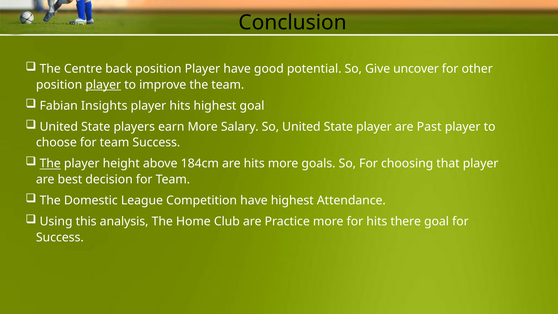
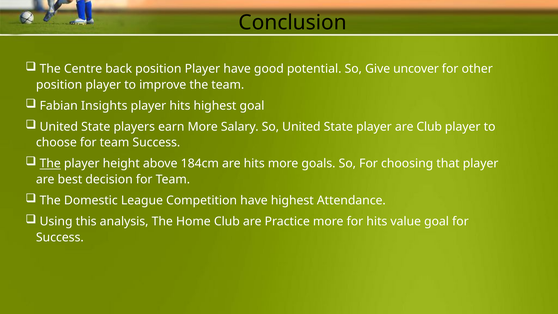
player underline: present -> none (103, 85)
are Past: Past -> Club (429, 127)
there: there -> value (406, 221)
